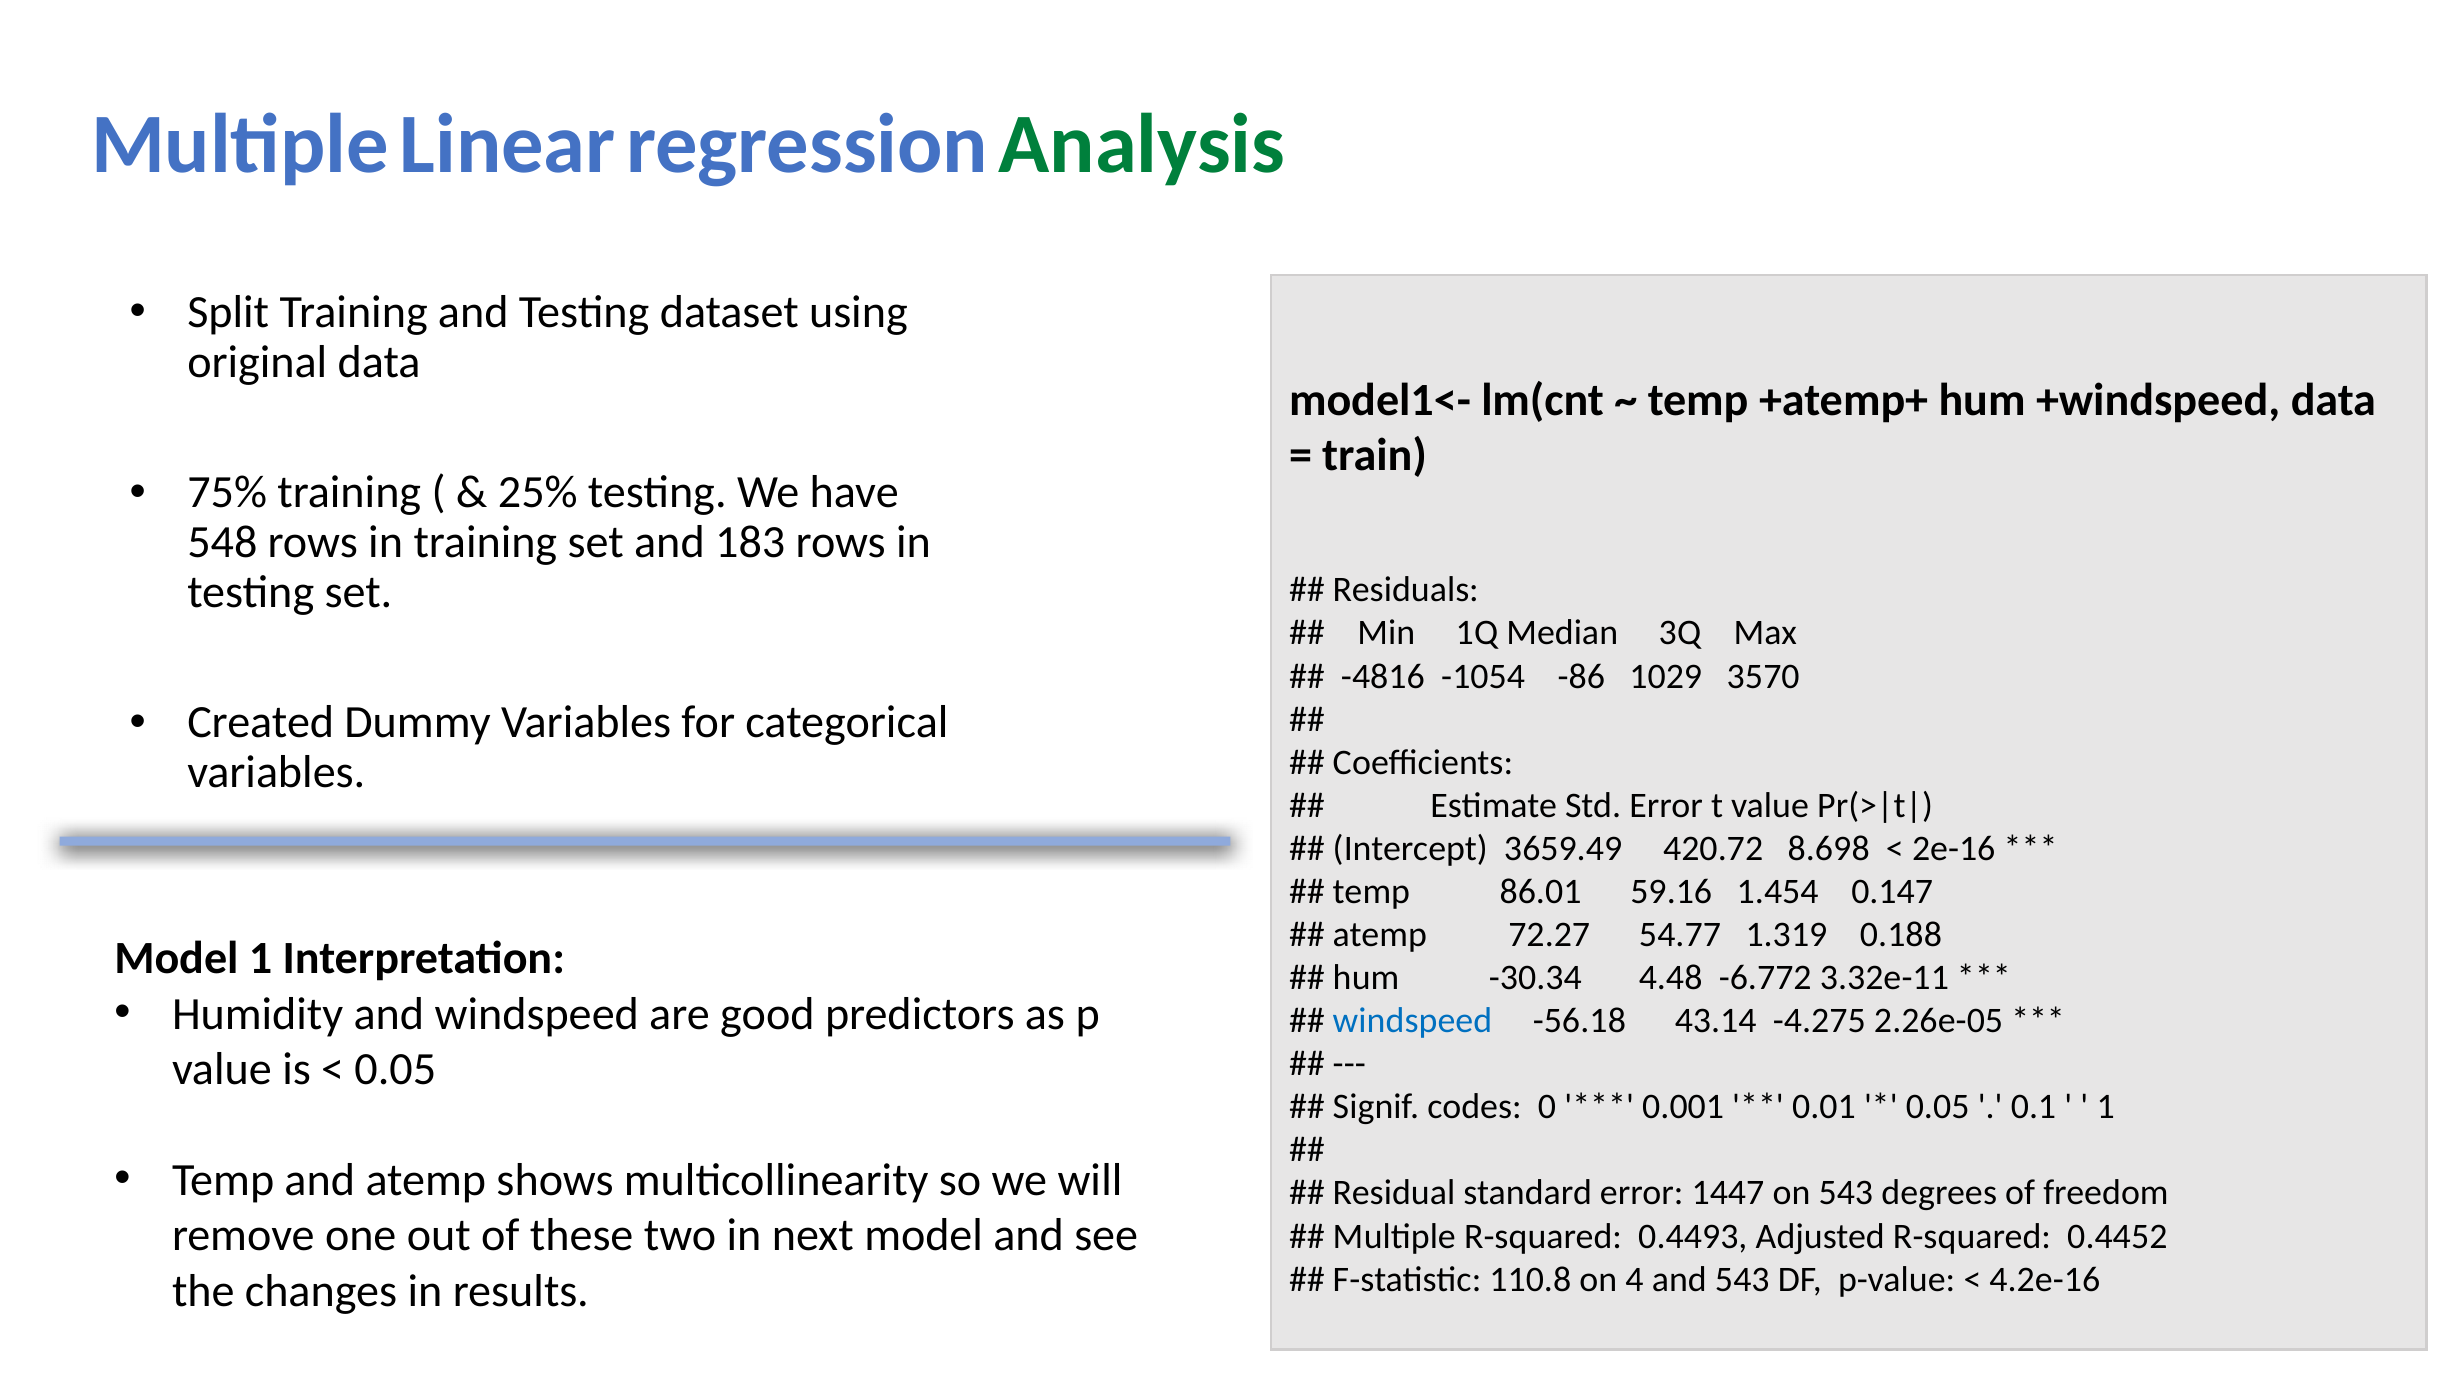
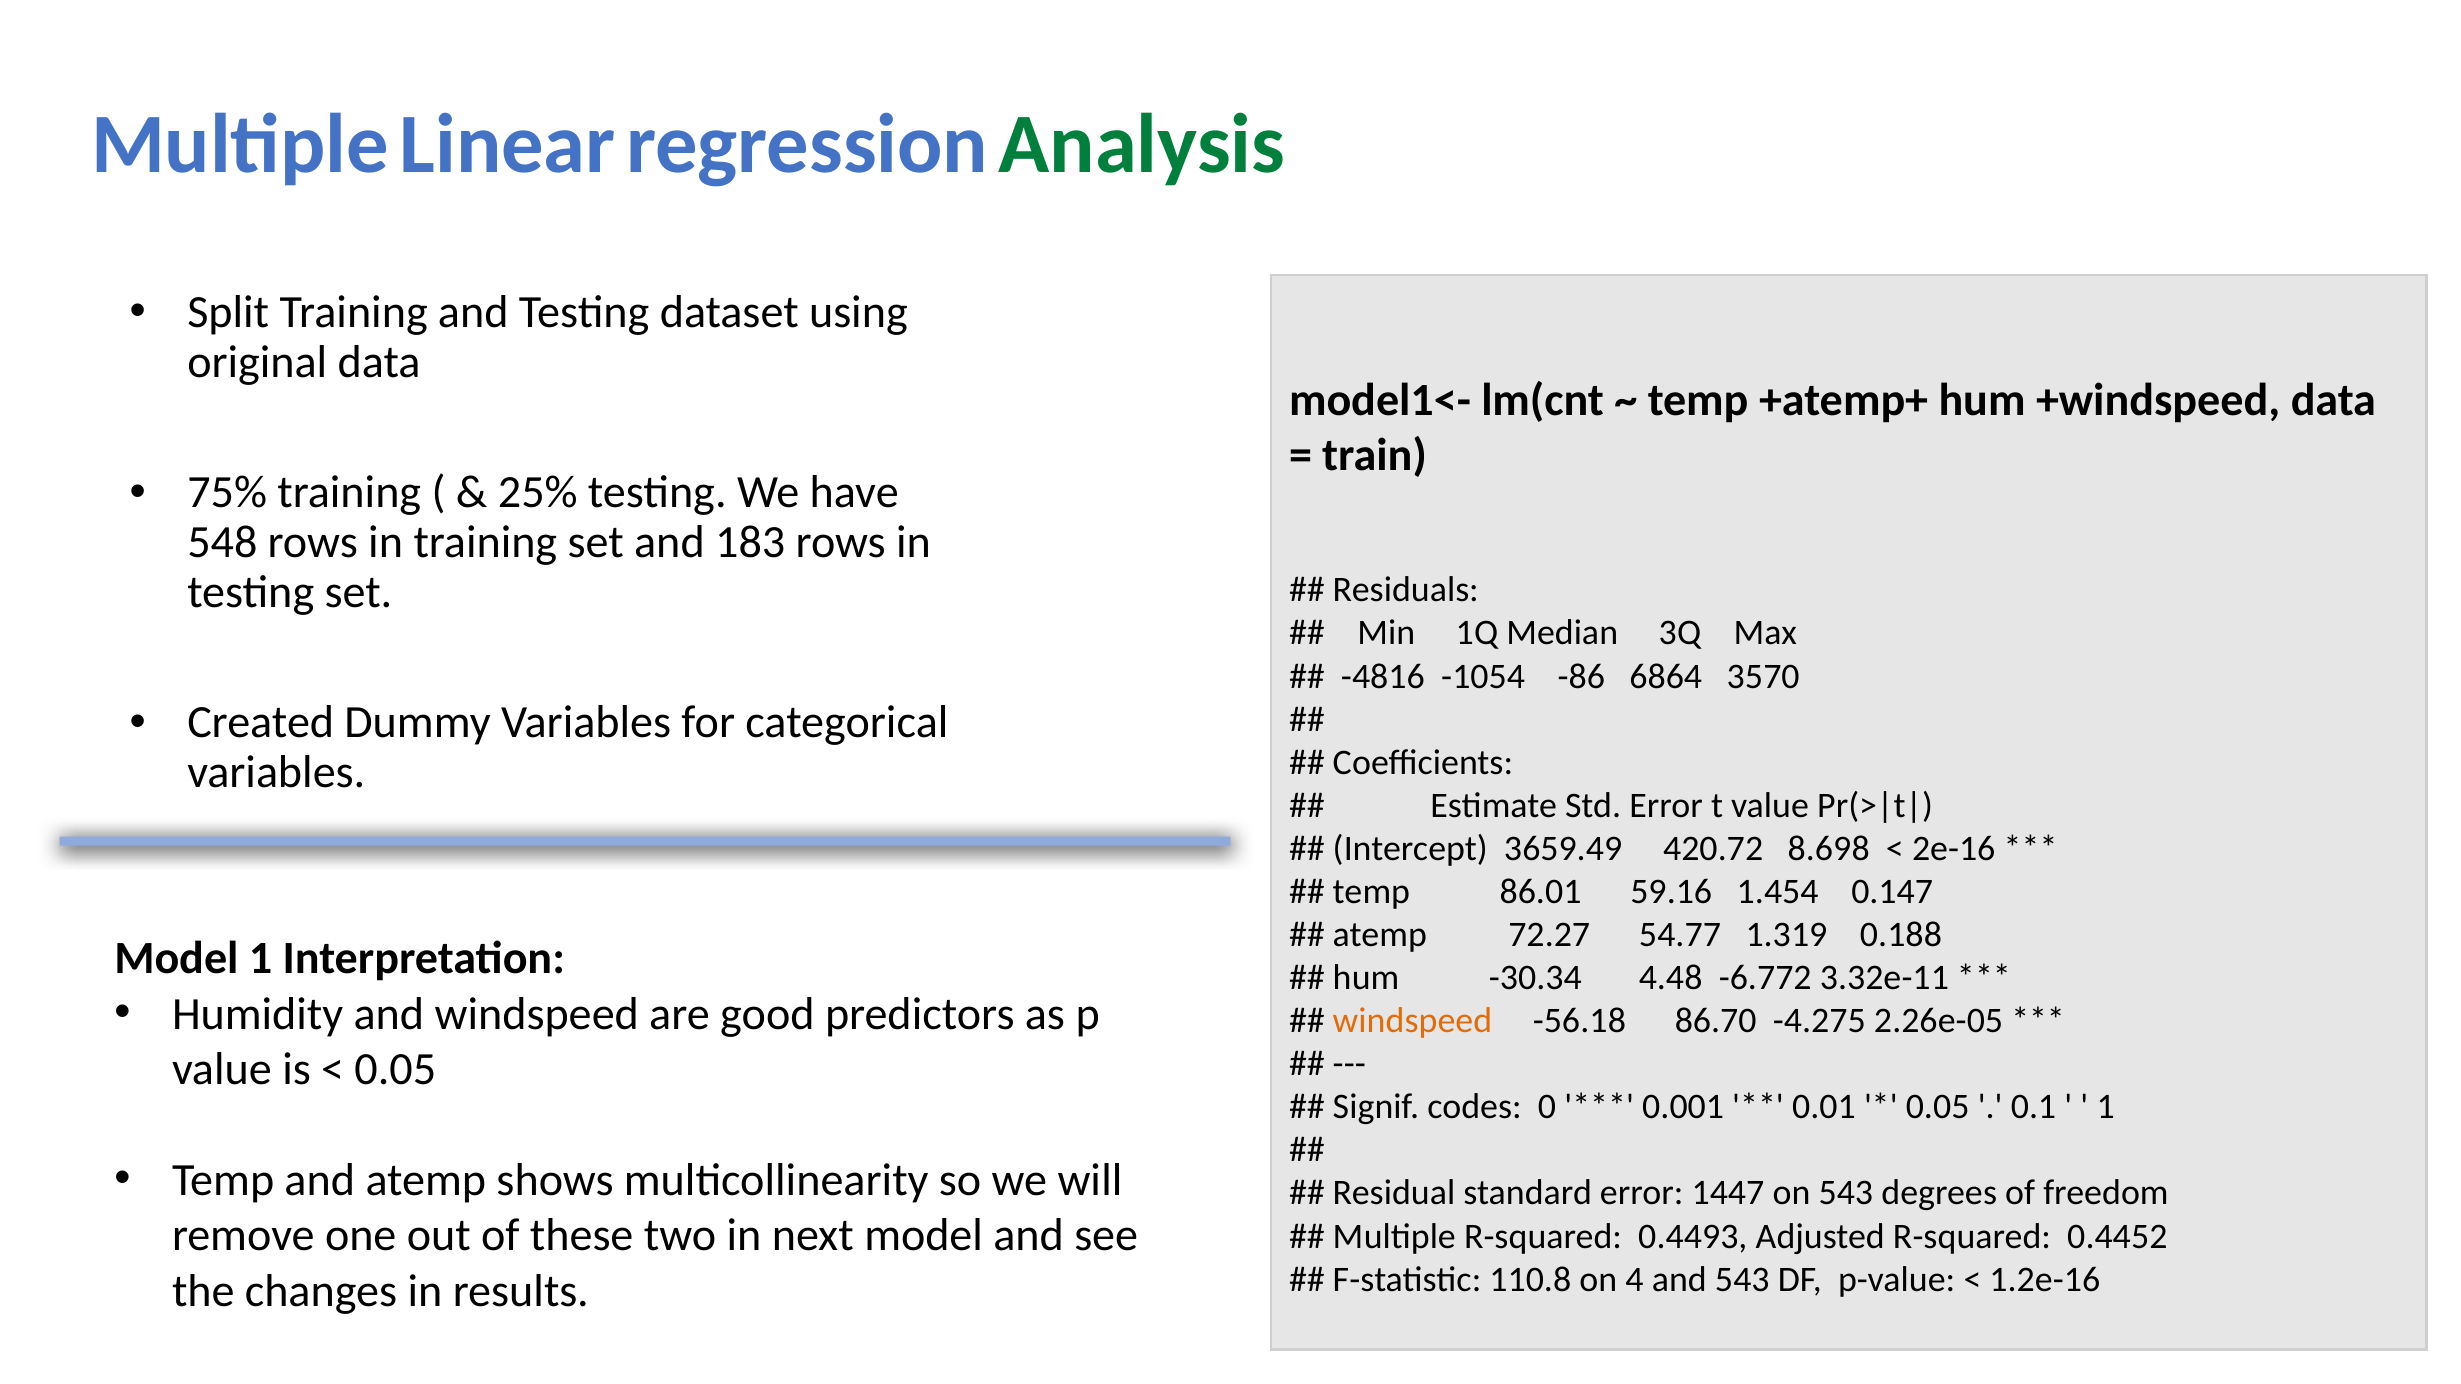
1029: 1029 -> 6864 (1666, 676)
windspeed colour: blue -> orange (1412, 1021)
43.14: 43.14 -> 86.70 (1716, 1021)
4.2e-16: 4.2e-16 -> 1.2e-16 (2045, 1280)
